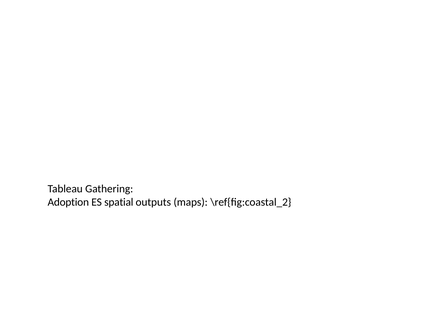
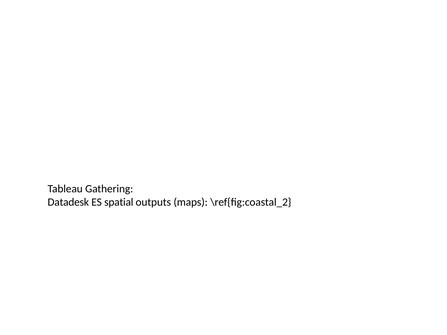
Adoption: Adoption -> Datadesk (68, 202)
